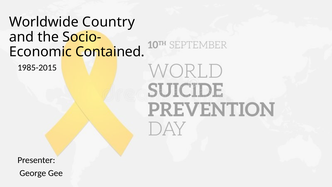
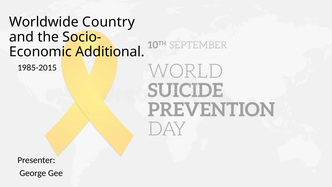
Contained: Contained -> Additional (110, 52)
